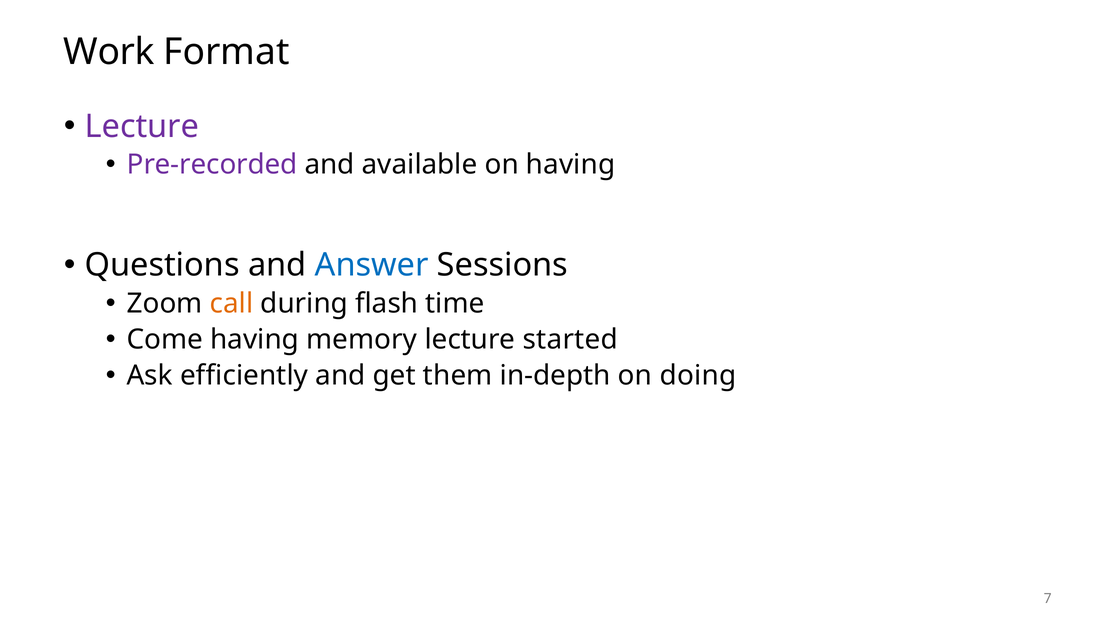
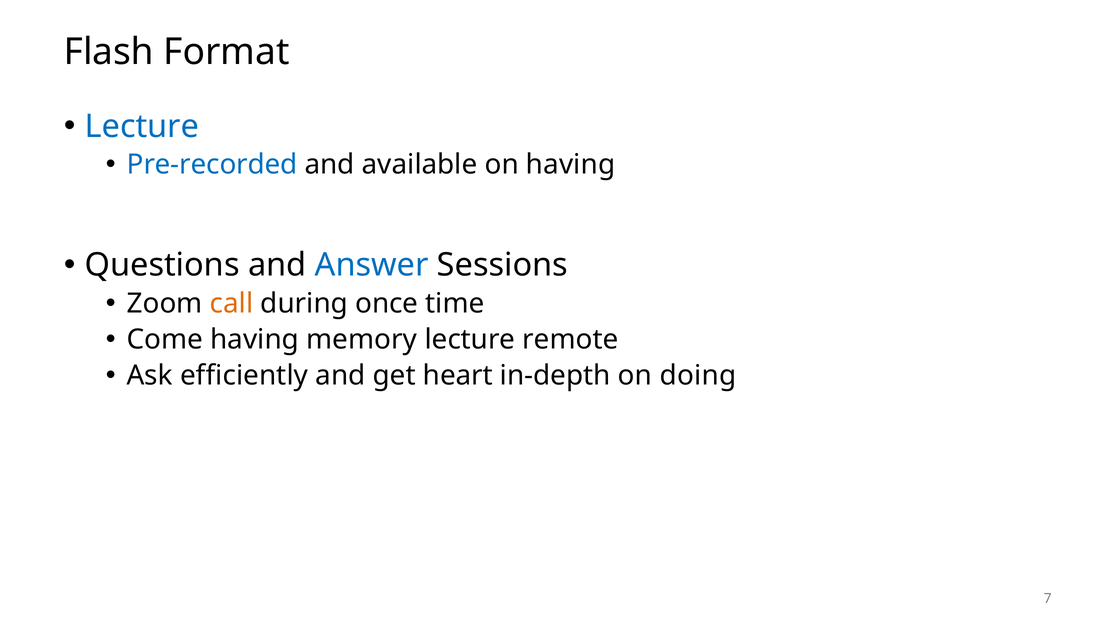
Work: Work -> Flash (109, 52)
Lecture colour: purple -> blue (142, 126)
Pre-recorded colour: purple -> blue (212, 165)
flash: flash -> once (387, 303)
started: started -> remote (570, 339)
them: them -> heart (458, 375)
